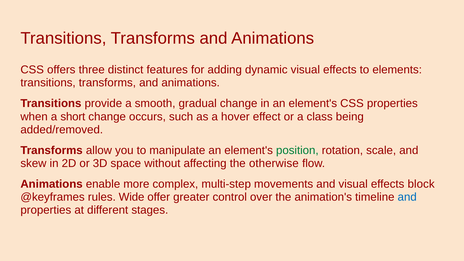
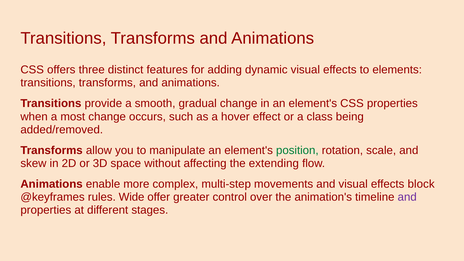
short: short -> most (73, 117)
otherwise: otherwise -> extending (274, 163)
and colour: blue -> purple (407, 197)
